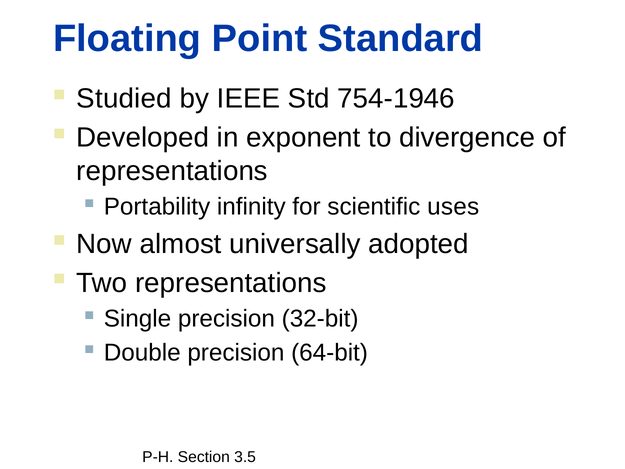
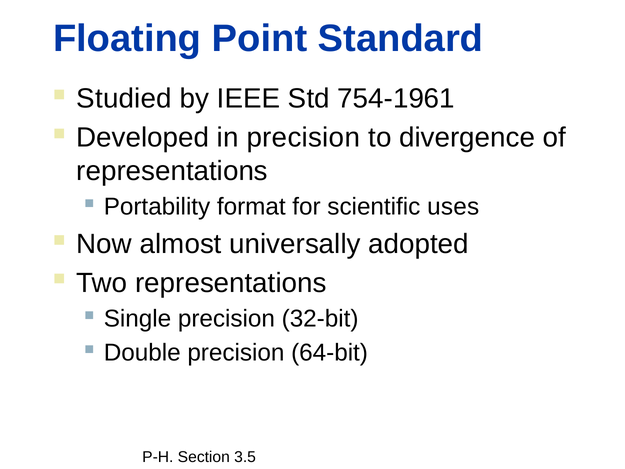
754-1946: 754-1946 -> 754-1961 (396, 99)
in exponent: exponent -> precision (303, 138)
infinity: infinity -> format (251, 207)
